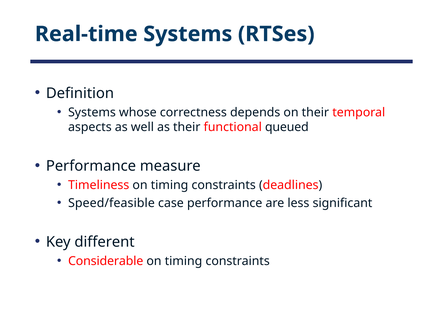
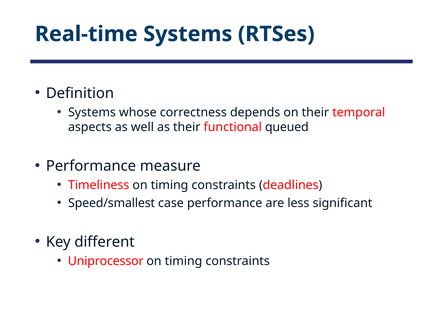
Speed/feasible: Speed/feasible -> Speed/smallest (112, 203)
Considerable: Considerable -> Uniprocessor (106, 261)
